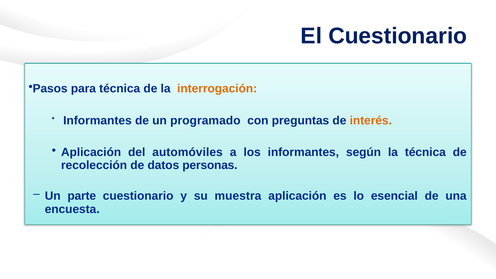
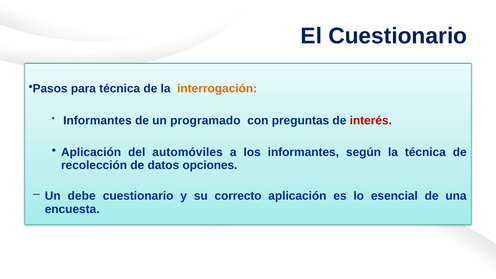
interés colour: orange -> red (371, 120)
personas: personas -> opciones (210, 165)
parte: parte -> debe (82, 196)
muestra: muestra -> correcto (238, 196)
